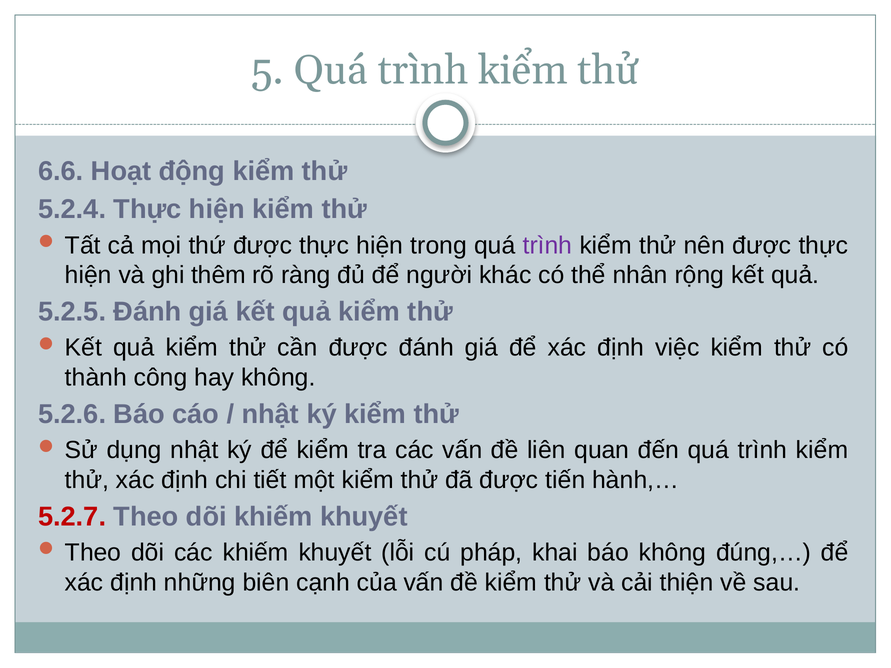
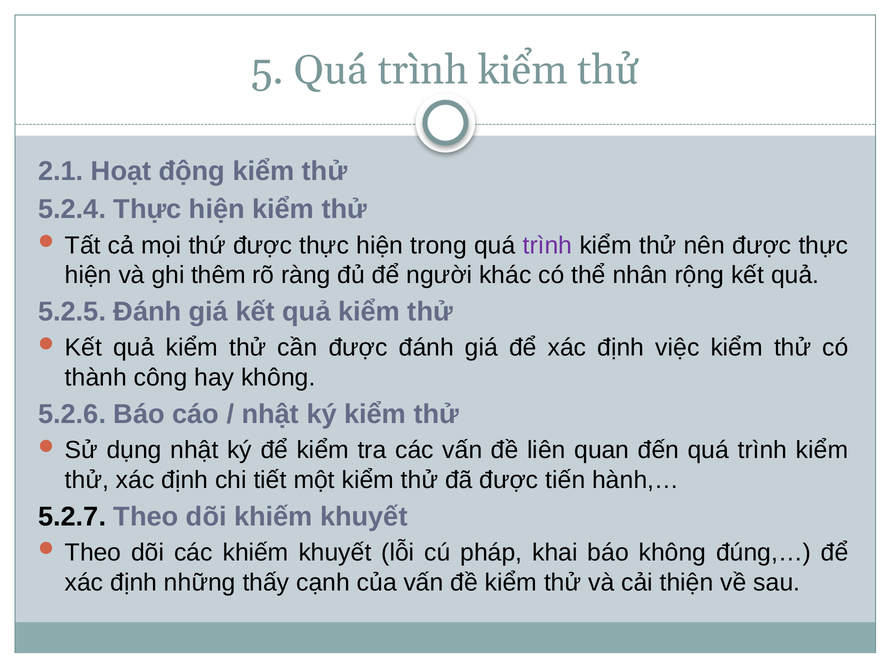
6.6: 6.6 -> 2.1 (61, 171)
5.2.7 colour: red -> black (72, 517)
biên: biên -> thấy (266, 583)
